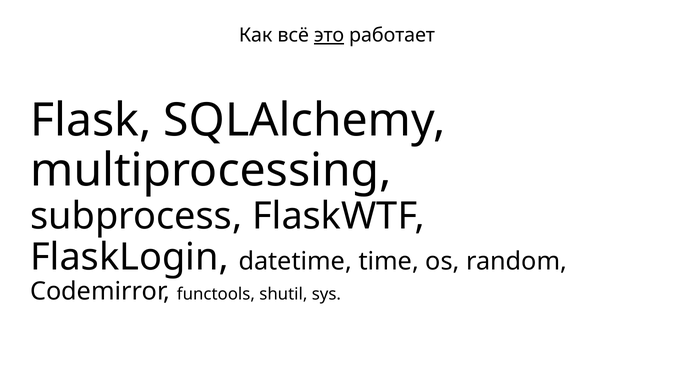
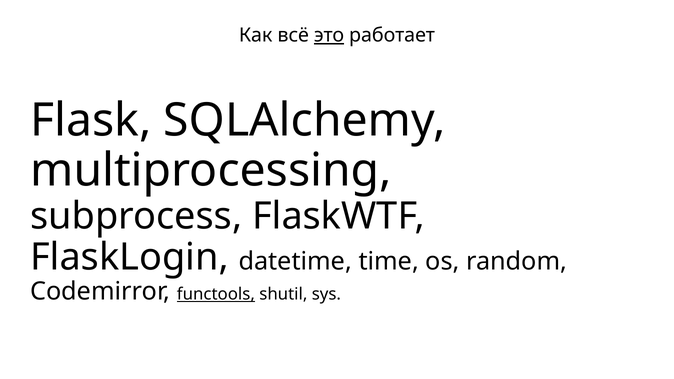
functools underline: none -> present (216, 294)
